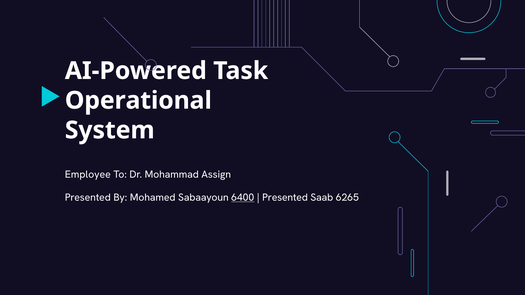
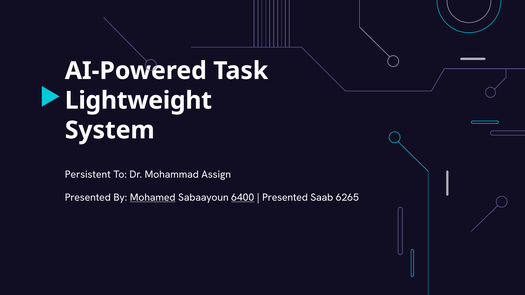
Operational: Operational -> Lightweight (138, 101)
Employee: Employee -> Persistent (88, 175)
Mohamed underline: none -> present (153, 198)
